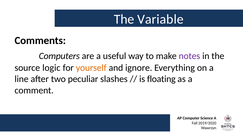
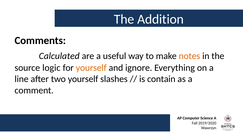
Variable: Variable -> Addition (161, 19)
Computers: Computers -> Calculated (59, 56)
notes colour: purple -> orange (189, 56)
two peculiar: peculiar -> yourself (83, 79)
floating: floating -> contain (161, 79)
